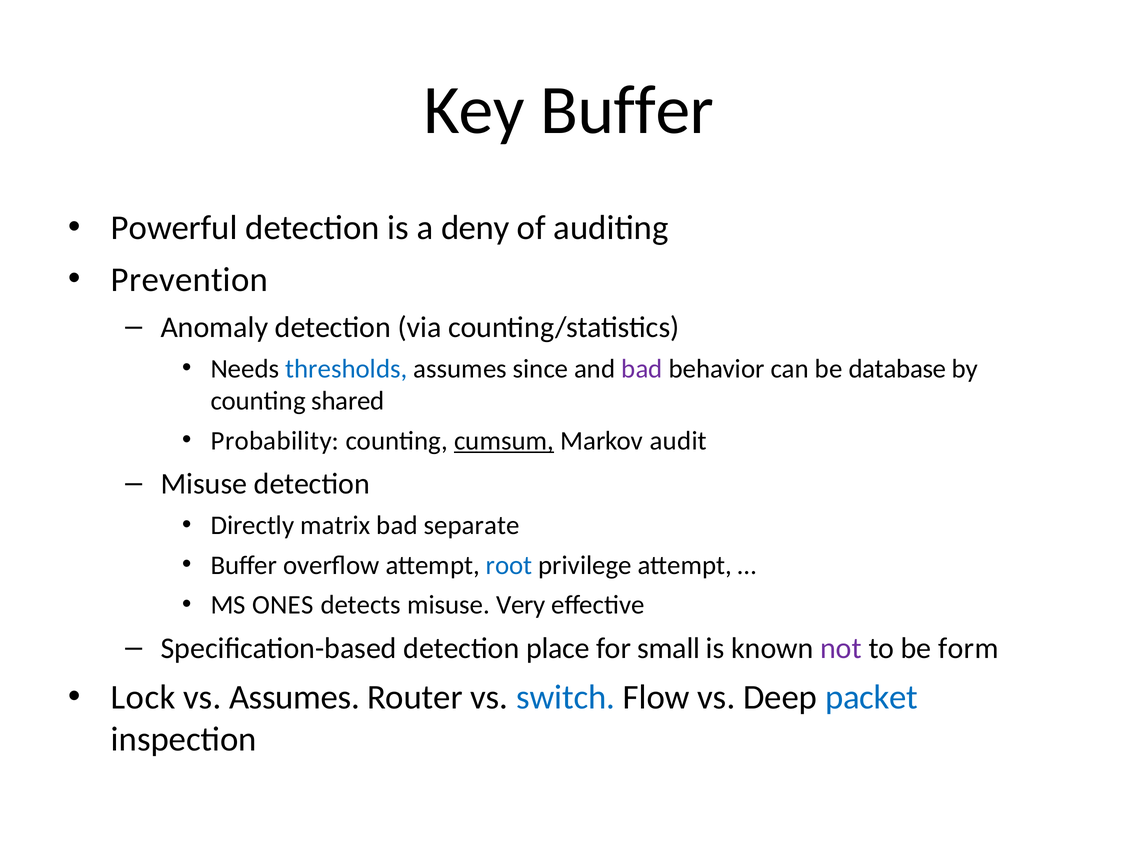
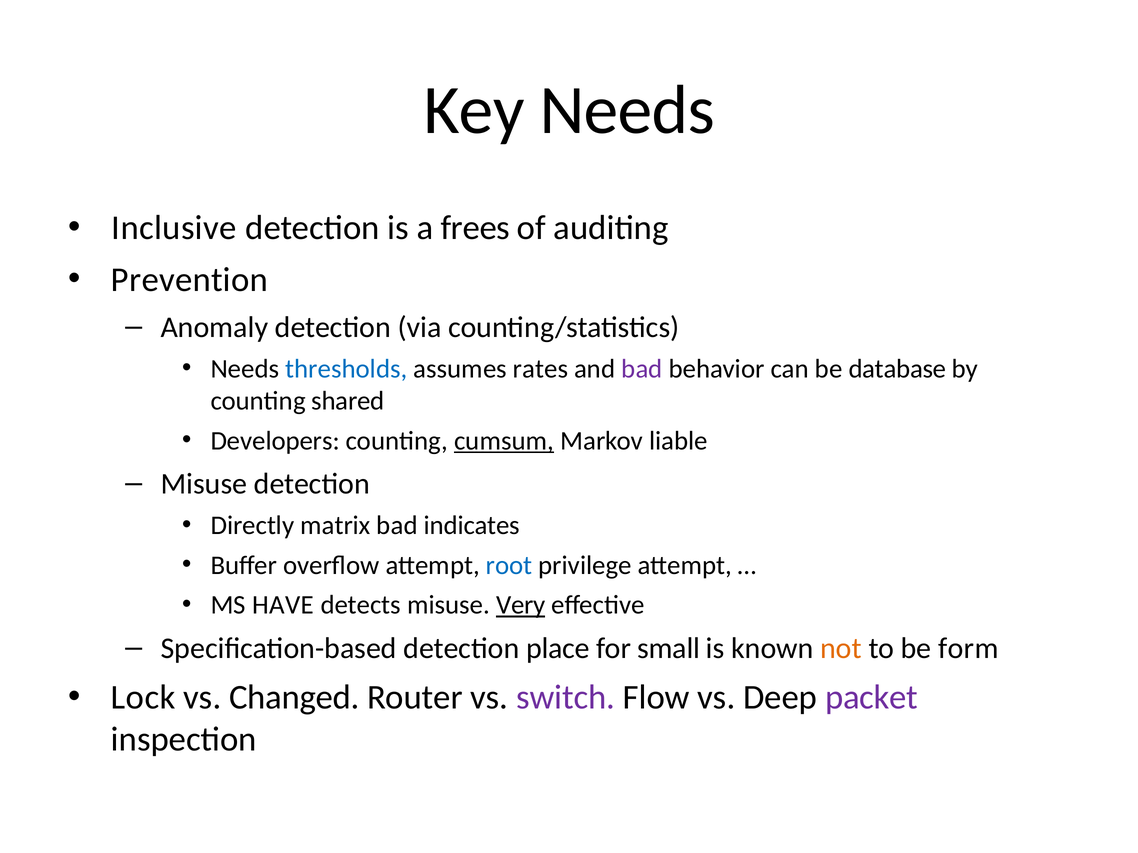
Key Buffer: Buffer -> Needs (627, 110)
Powerful: Powerful -> Inclusive (174, 228)
deny: deny -> frees (475, 228)
since: since -> rates (541, 369)
Probability: Probability -> Developers (275, 441)
audit: audit -> liable (678, 441)
separate: separate -> indicates (472, 526)
ONES: ONES -> HAVE (283, 605)
Very underline: none -> present (521, 605)
not colour: purple -> orange (841, 649)
vs Assumes: Assumes -> Changed (294, 698)
switch colour: blue -> purple (566, 698)
packet colour: blue -> purple (872, 698)
